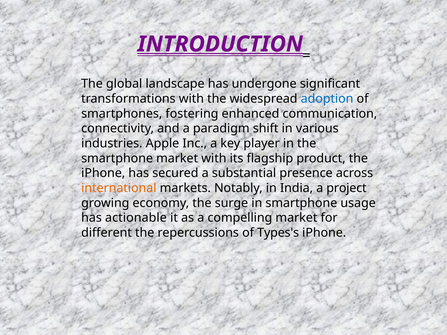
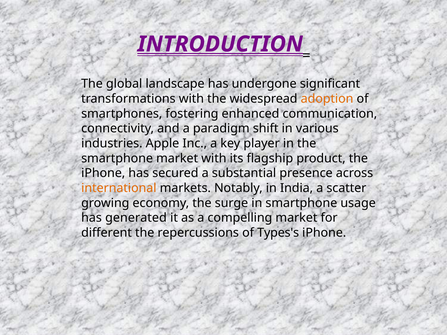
adoption colour: blue -> orange (327, 99)
project: project -> scatter (346, 188)
actionable: actionable -> generated (136, 218)
